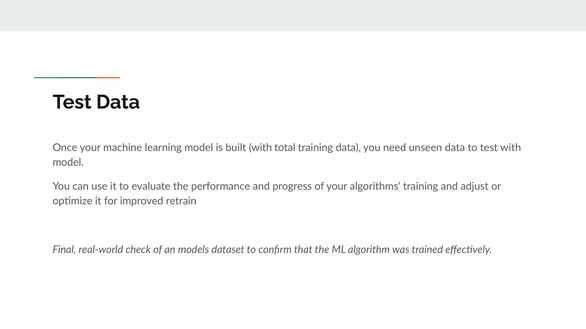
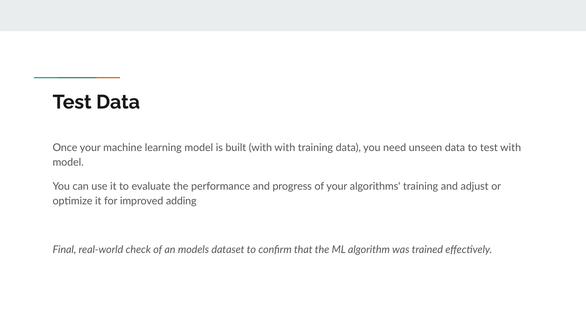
with total: total -> with (285, 148)
retrain: retrain -> adding (181, 201)
